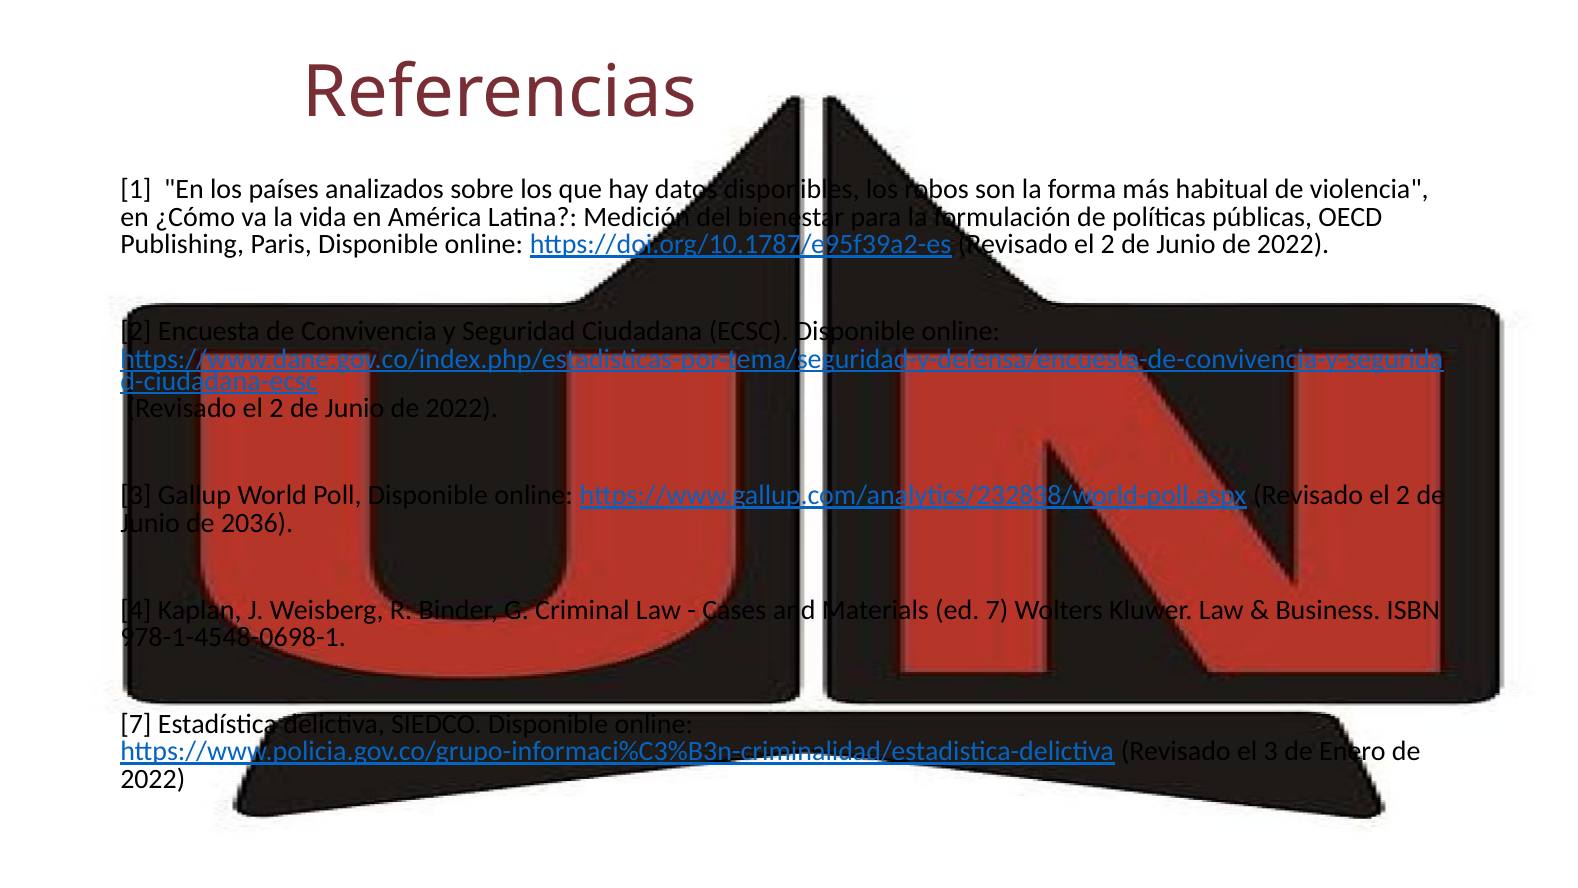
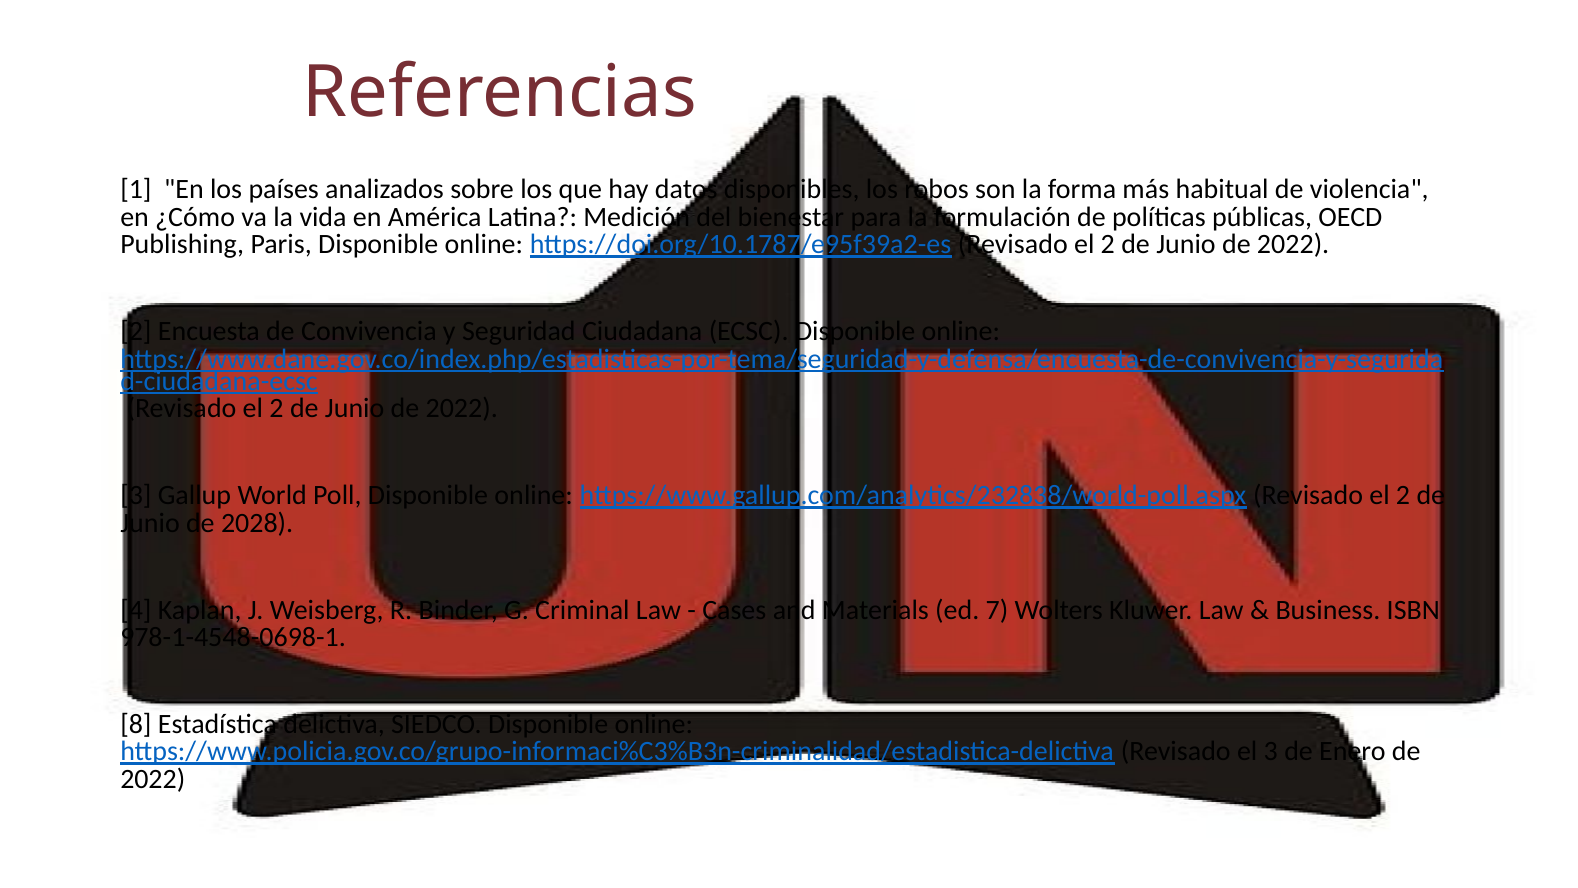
2036: 2036 -> 2028 (257, 523)
7: 7 -> 8 (136, 724)
